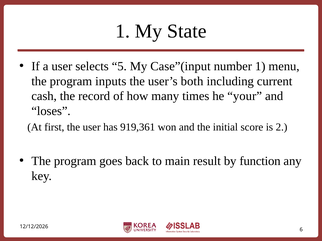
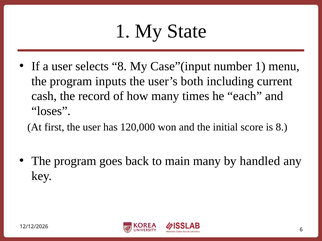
selects 5: 5 -> 8 (119, 66)
your: your -> each (245, 96)
919,361: 919,361 -> 120,000 (138, 127)
is 2: 2 -> 8 (282, 127)
main result: result -> many (207, 161)
function: function -> handled (260, 161)
